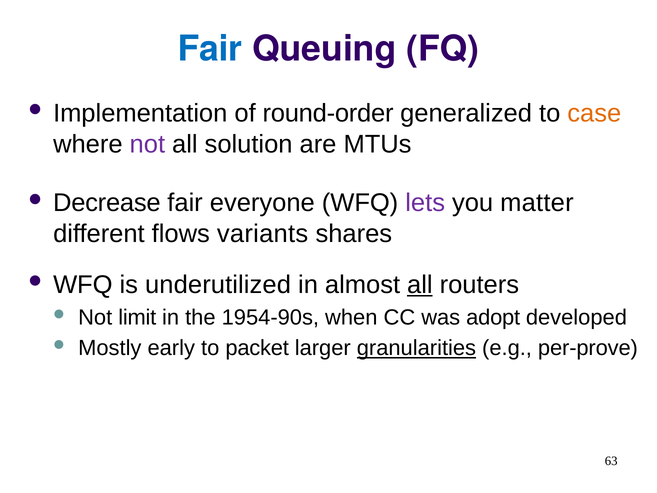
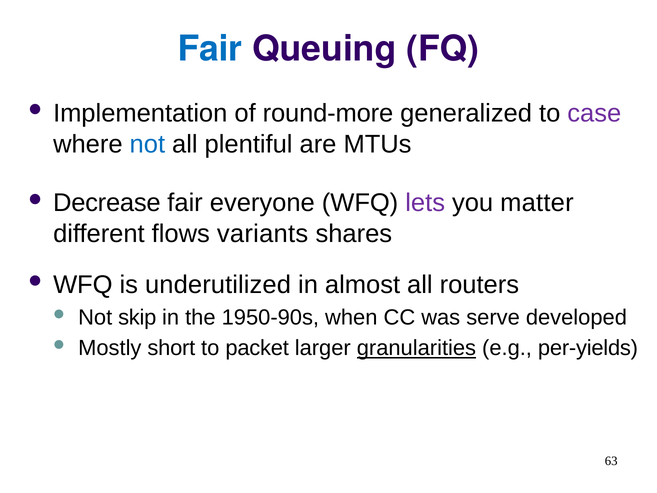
round-order: round-order -> round-more (328, 113)
case colour: orange -> purple (594, 113)
not colour: purple -> blue (147, 144)
solution: solution -> plentiful (249, 144)
all underline: present -> none (420, 285)
limit: limit -> skip (137, 317)
1954-90s: 1954-90s -> 1950-90s (270, 317)
adopt: adopt -> serve (493, 317)
early: early -> short (171, 348)
per-prove: per-prove -> per-yields (588, 348)
